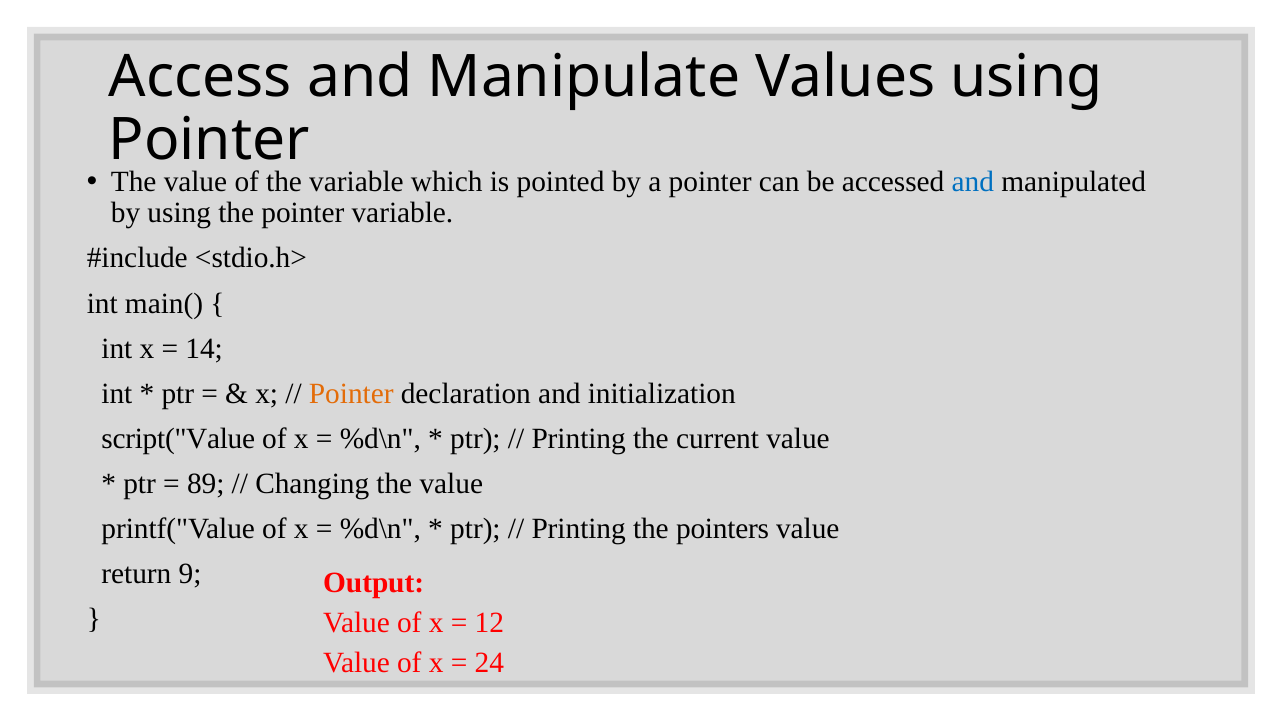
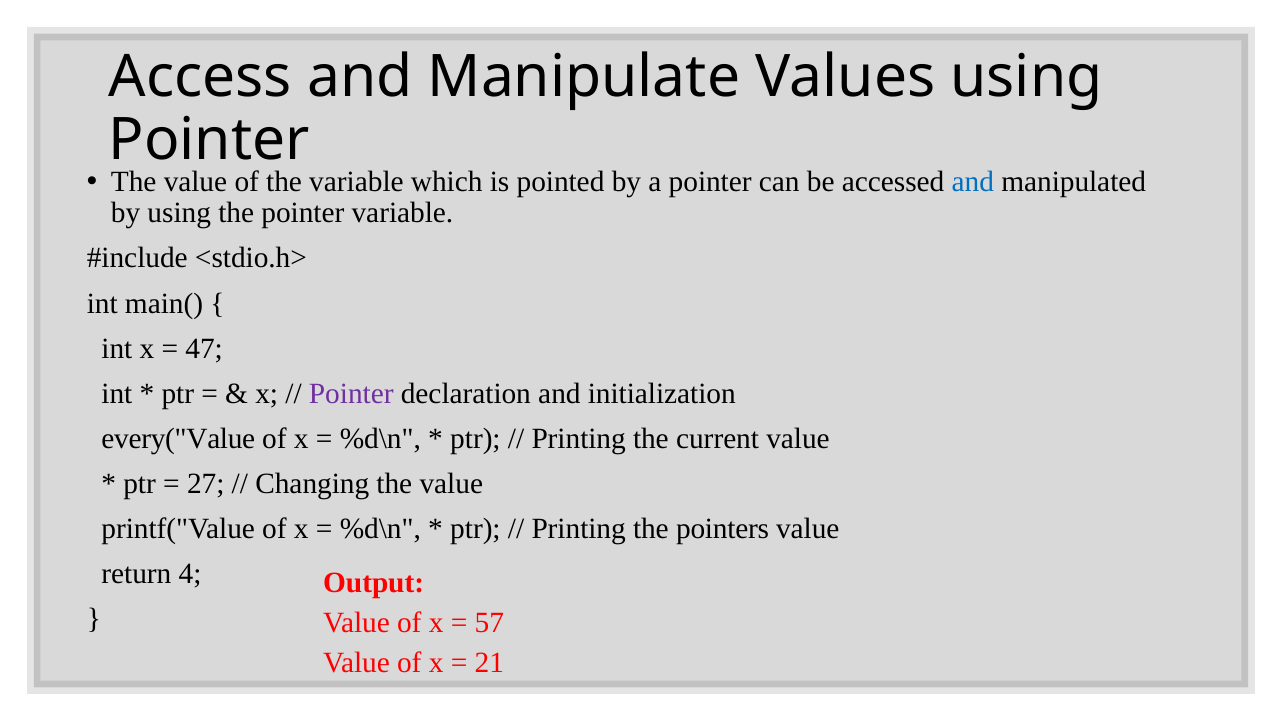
14: 14 -> 47 (204, 348)
Pointer colour: orange -> purple (351, 394)
script("Value: script("Value -> every("Value (178, 439)
89: 89 -> 27 (206, 484)
9: 9 -> 4 (190, 574)
12: 12 -> 57 (489, 623)
24: 24 -> 21 (489, 663)
